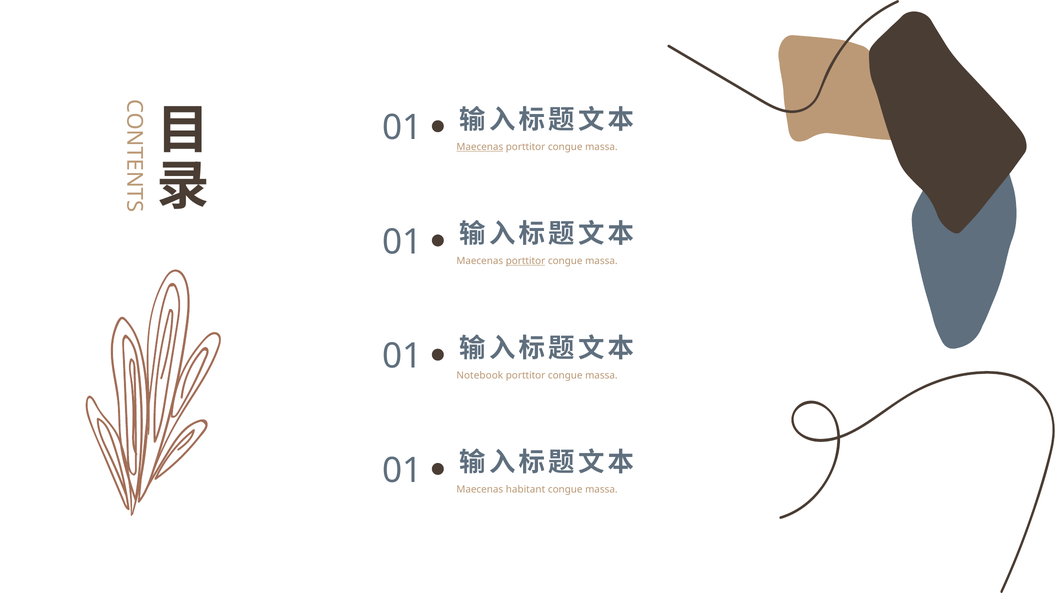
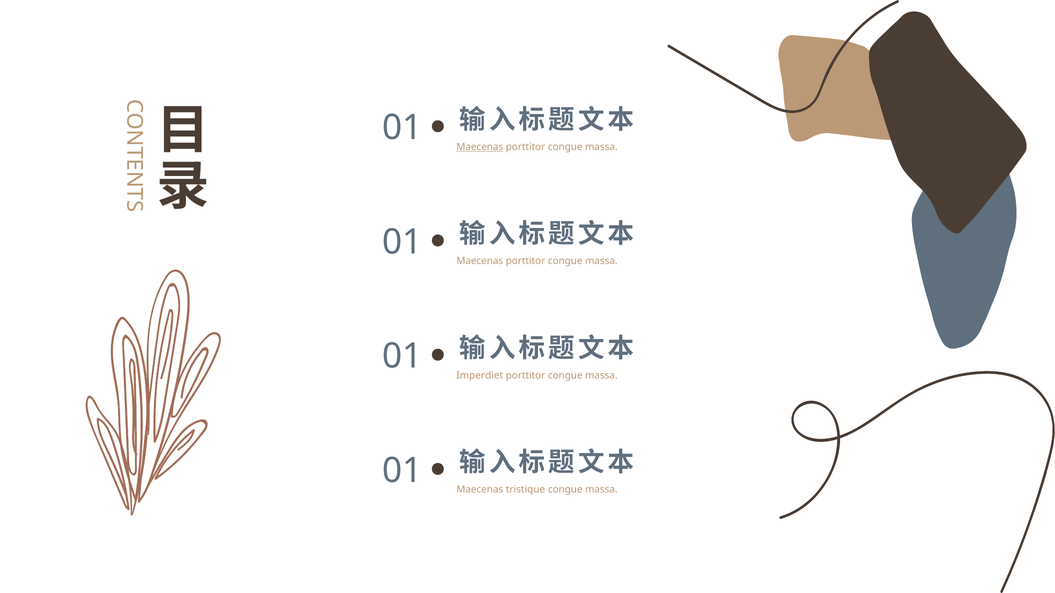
porttitor underline: present -> none (526, 261)
Notebook: Notebook -> Imperdiet (480, 376)
habitant: habitant -> tristique (525, 490)
